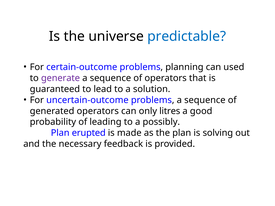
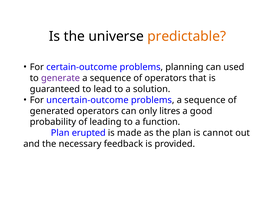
predictable colour: blue -> orange (187, 36)
possibly: possibly -> function (161, 122)
solving: solving -> cannot (218, 133)
